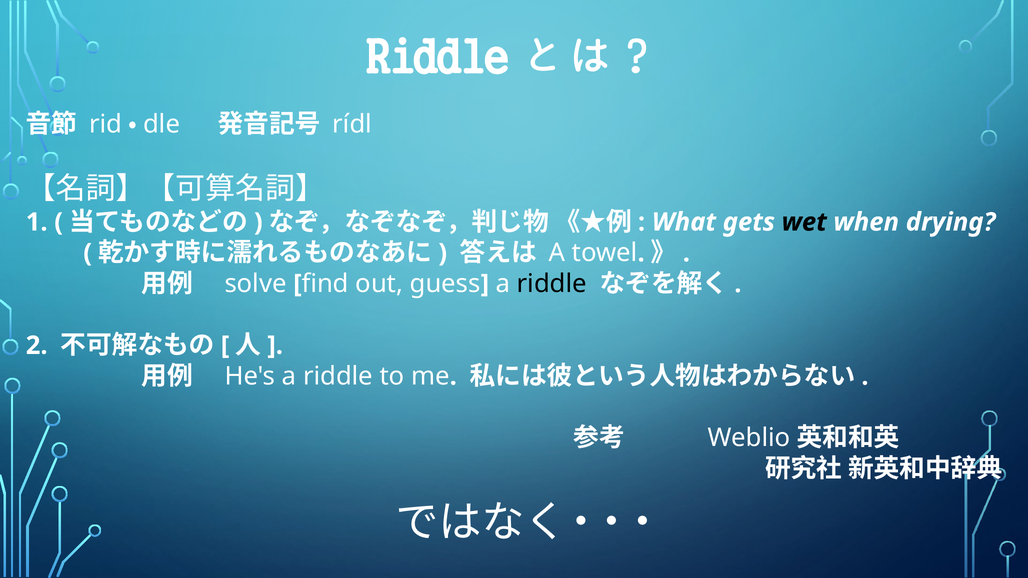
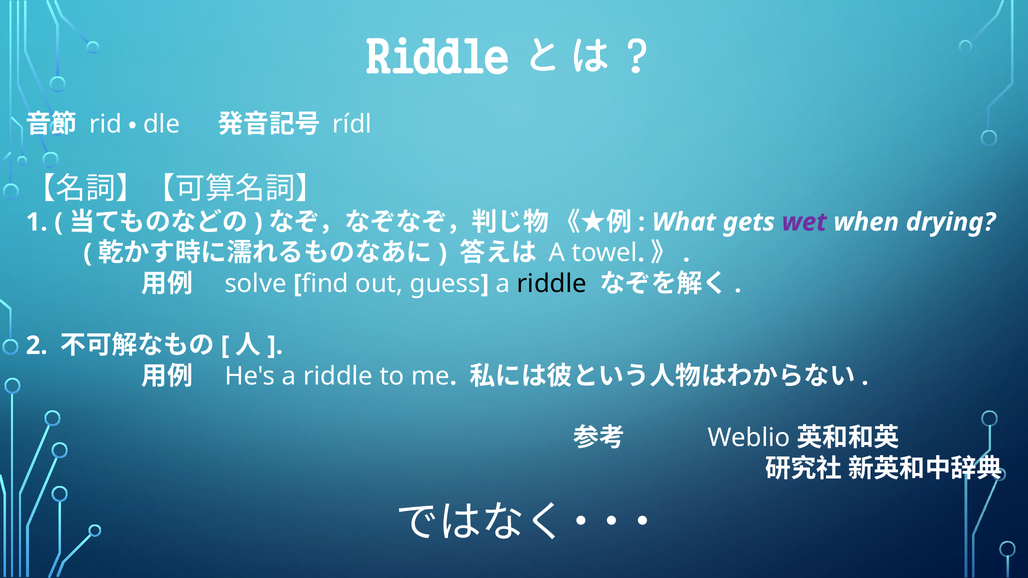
wet colour: black -> purple (804, 222)
